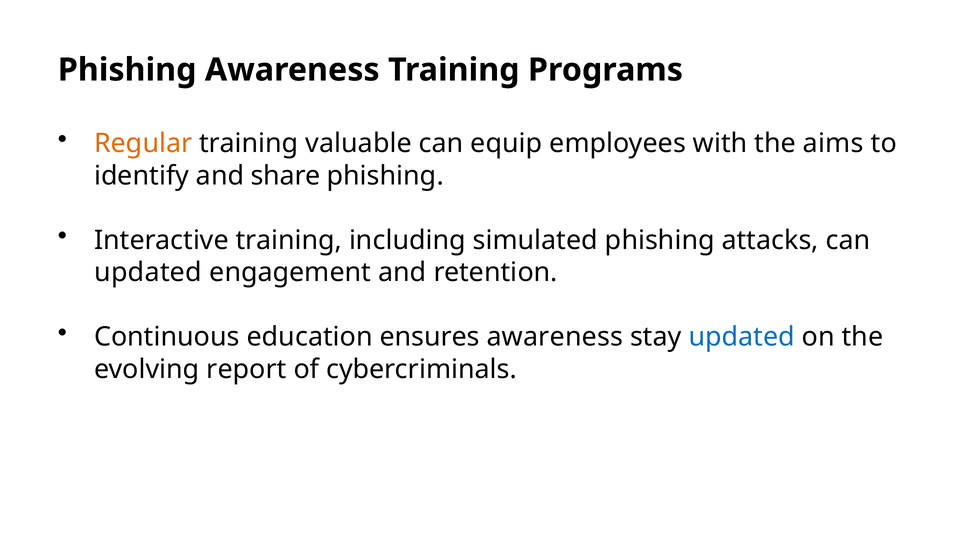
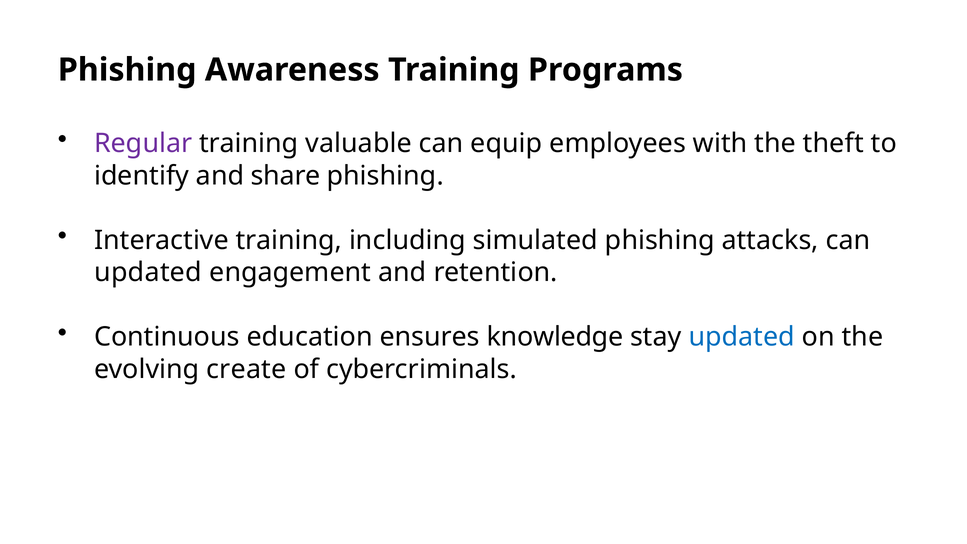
Regular colour: orange -> purple (143, 144)
aims: aims -> theft (833, 144)
ensures awareness: awareness -> knowledge (555, 337)
report: report -> create (246, 369)
